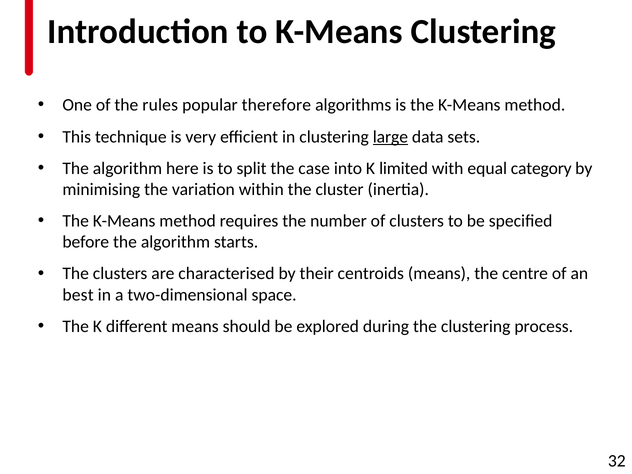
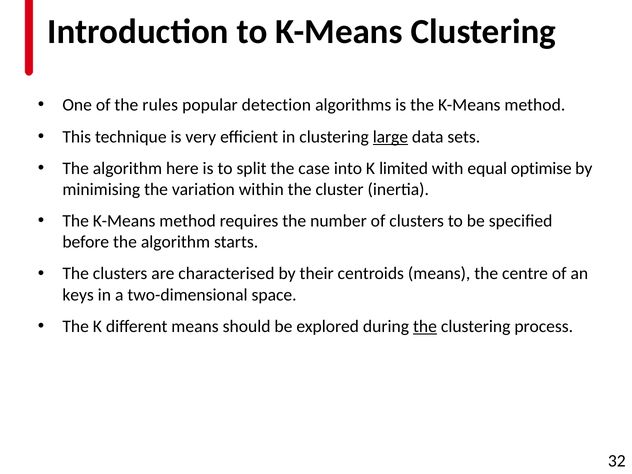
therefore: therefore -> detection (276, 105)
category: category -> optimise (541, 168)
best: best -> keys (78, 295)
the underline: none -> present (425, 326)
